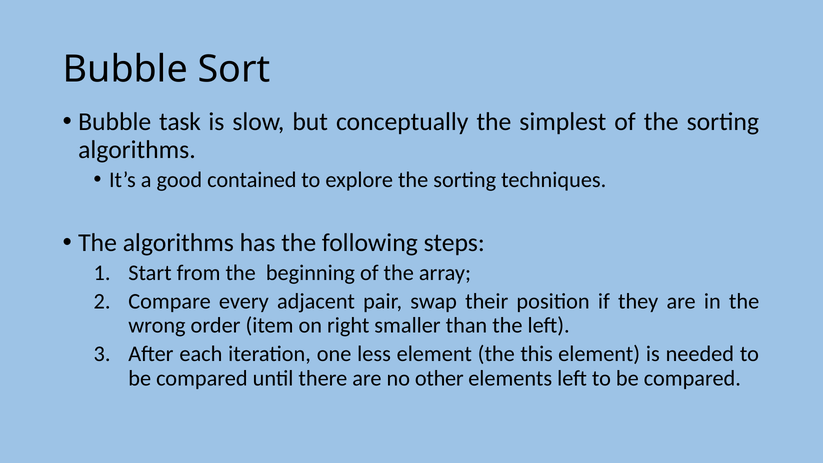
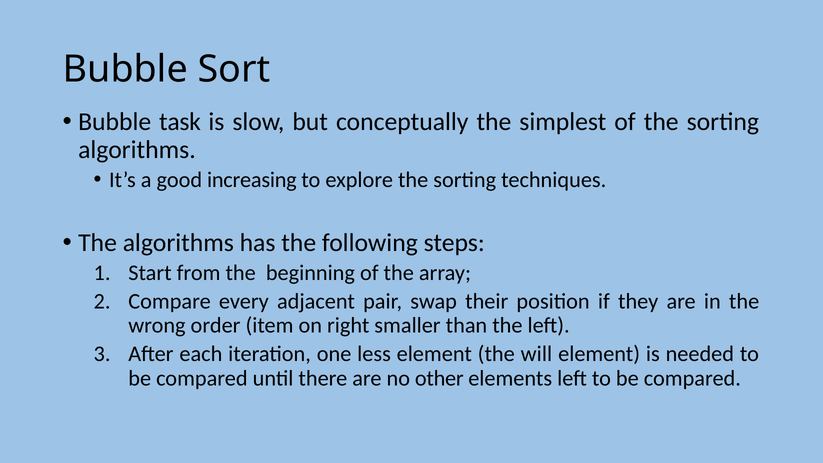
contained: contained -> increasing (252, 180)
this: this -> will (536, 354)
